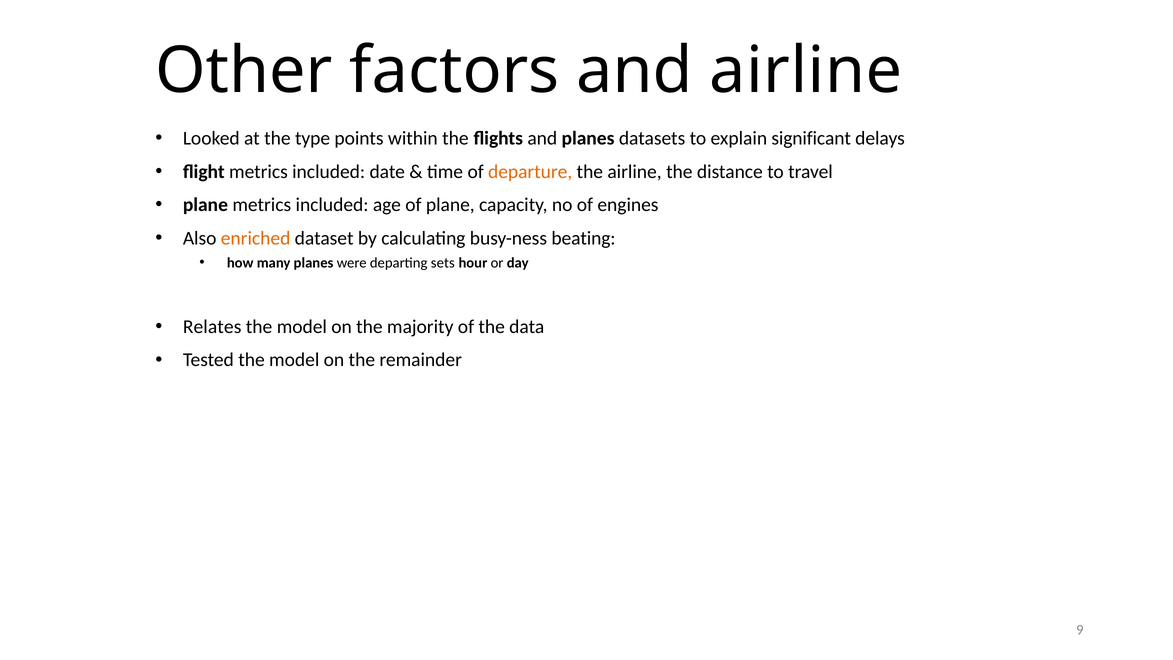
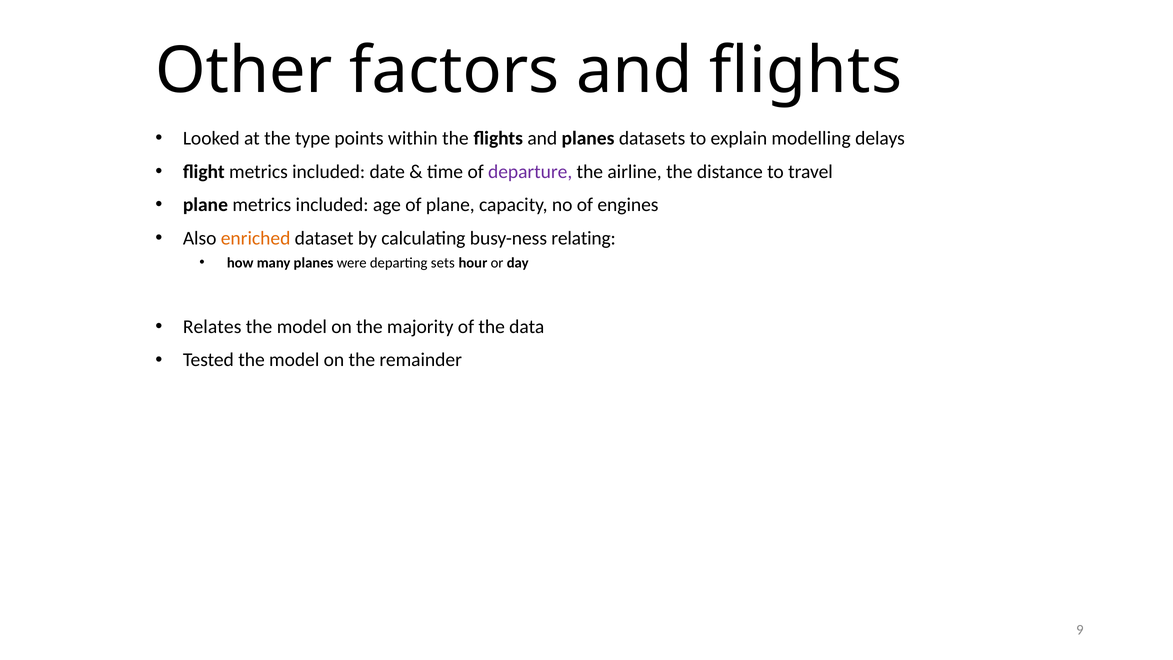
and airline: airline -> flights (806, 71)
significant: significant -> modelling (811, 138)
departure colour: orange -> purple (530, 172)
beating: beating -> relating (584, 238)
